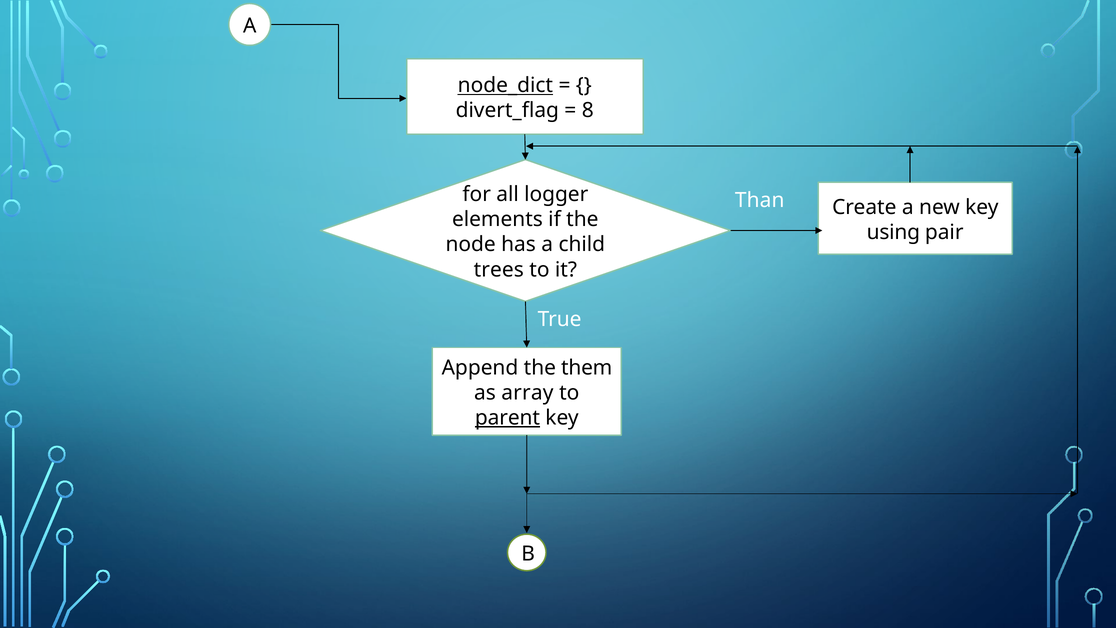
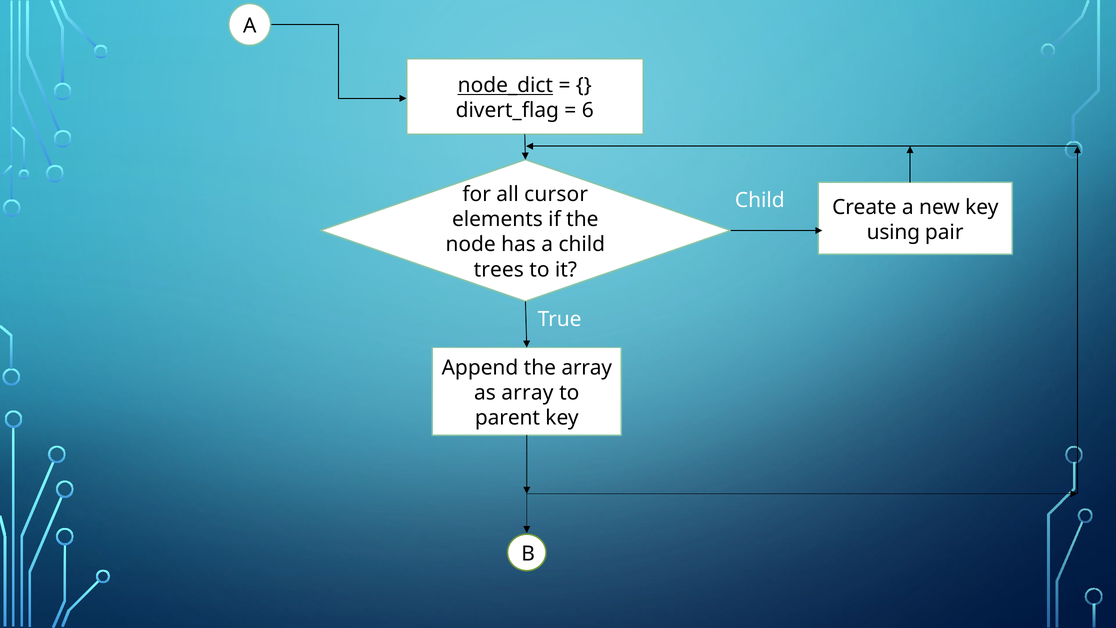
8: 8 -> 6 (588, 111)
logger: logger -> cursor (556, 194)
Than: Than -> Child (760, 200)
the them: them -> array (587, 367)
parent underline: present -> none (507, 418)
